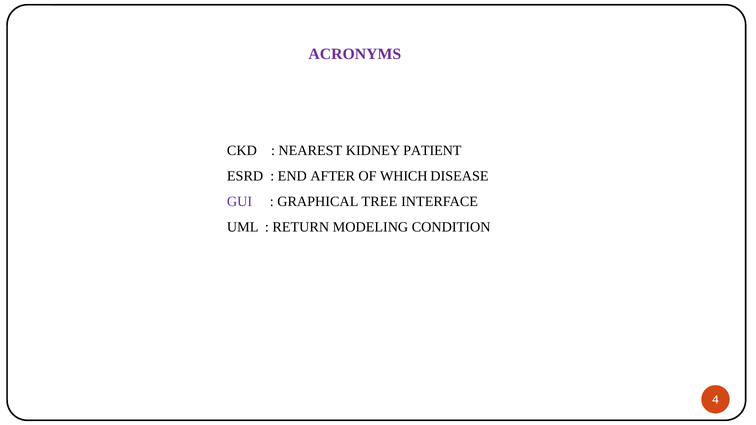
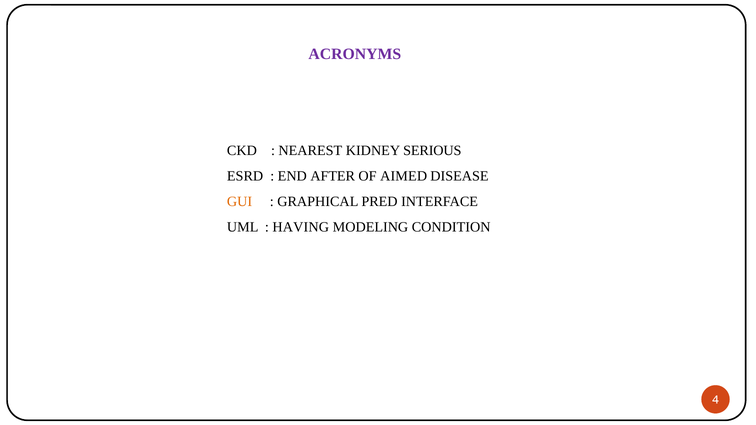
PATIENT: PATIENT -> SERIOUS (432, 151)
WHICH: WHICH -> AIMED (404, 176)
GUI colour: purple -> orange (240, 202)
TREE: TREE -> PRED (379, 202)
RETURN: RETURN -> HAVING (301, 227)
